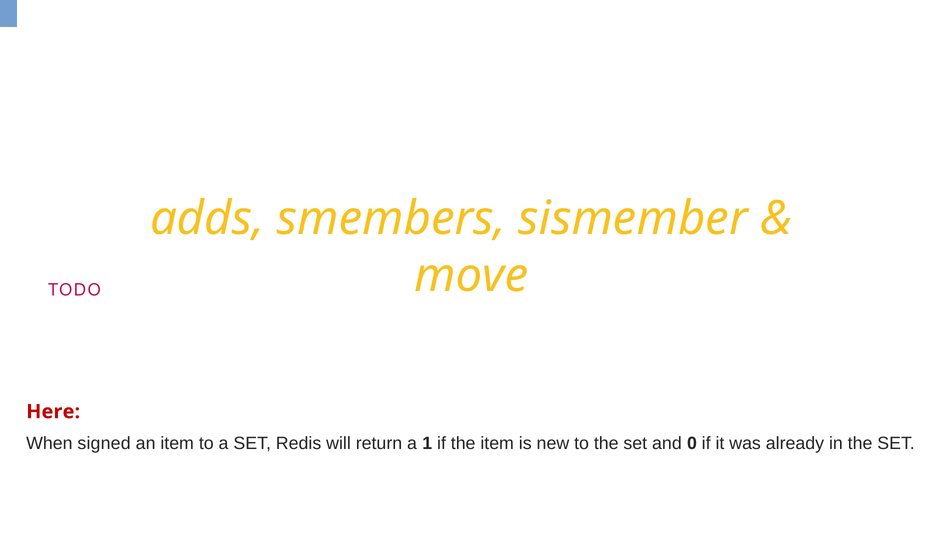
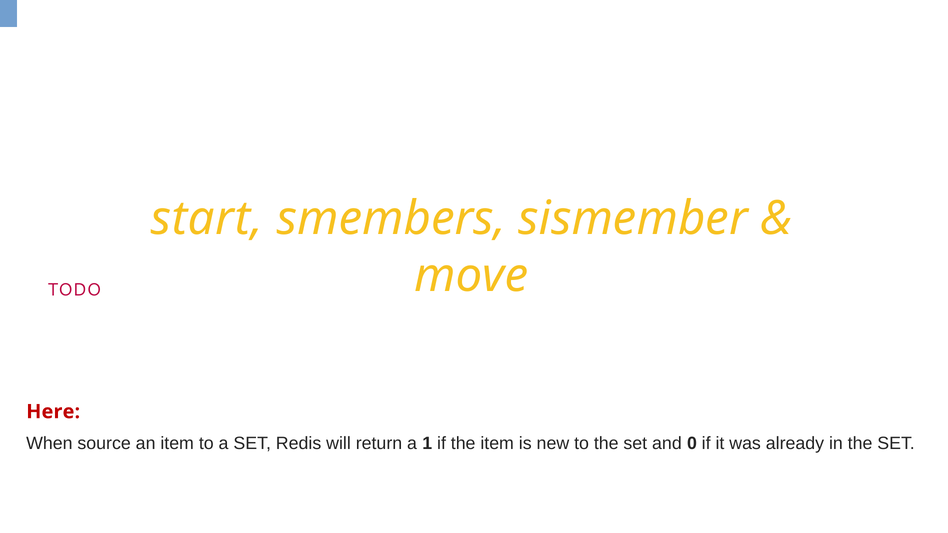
adds: adds -> start (207, 219)
signed: signed -> source (104, 444)
